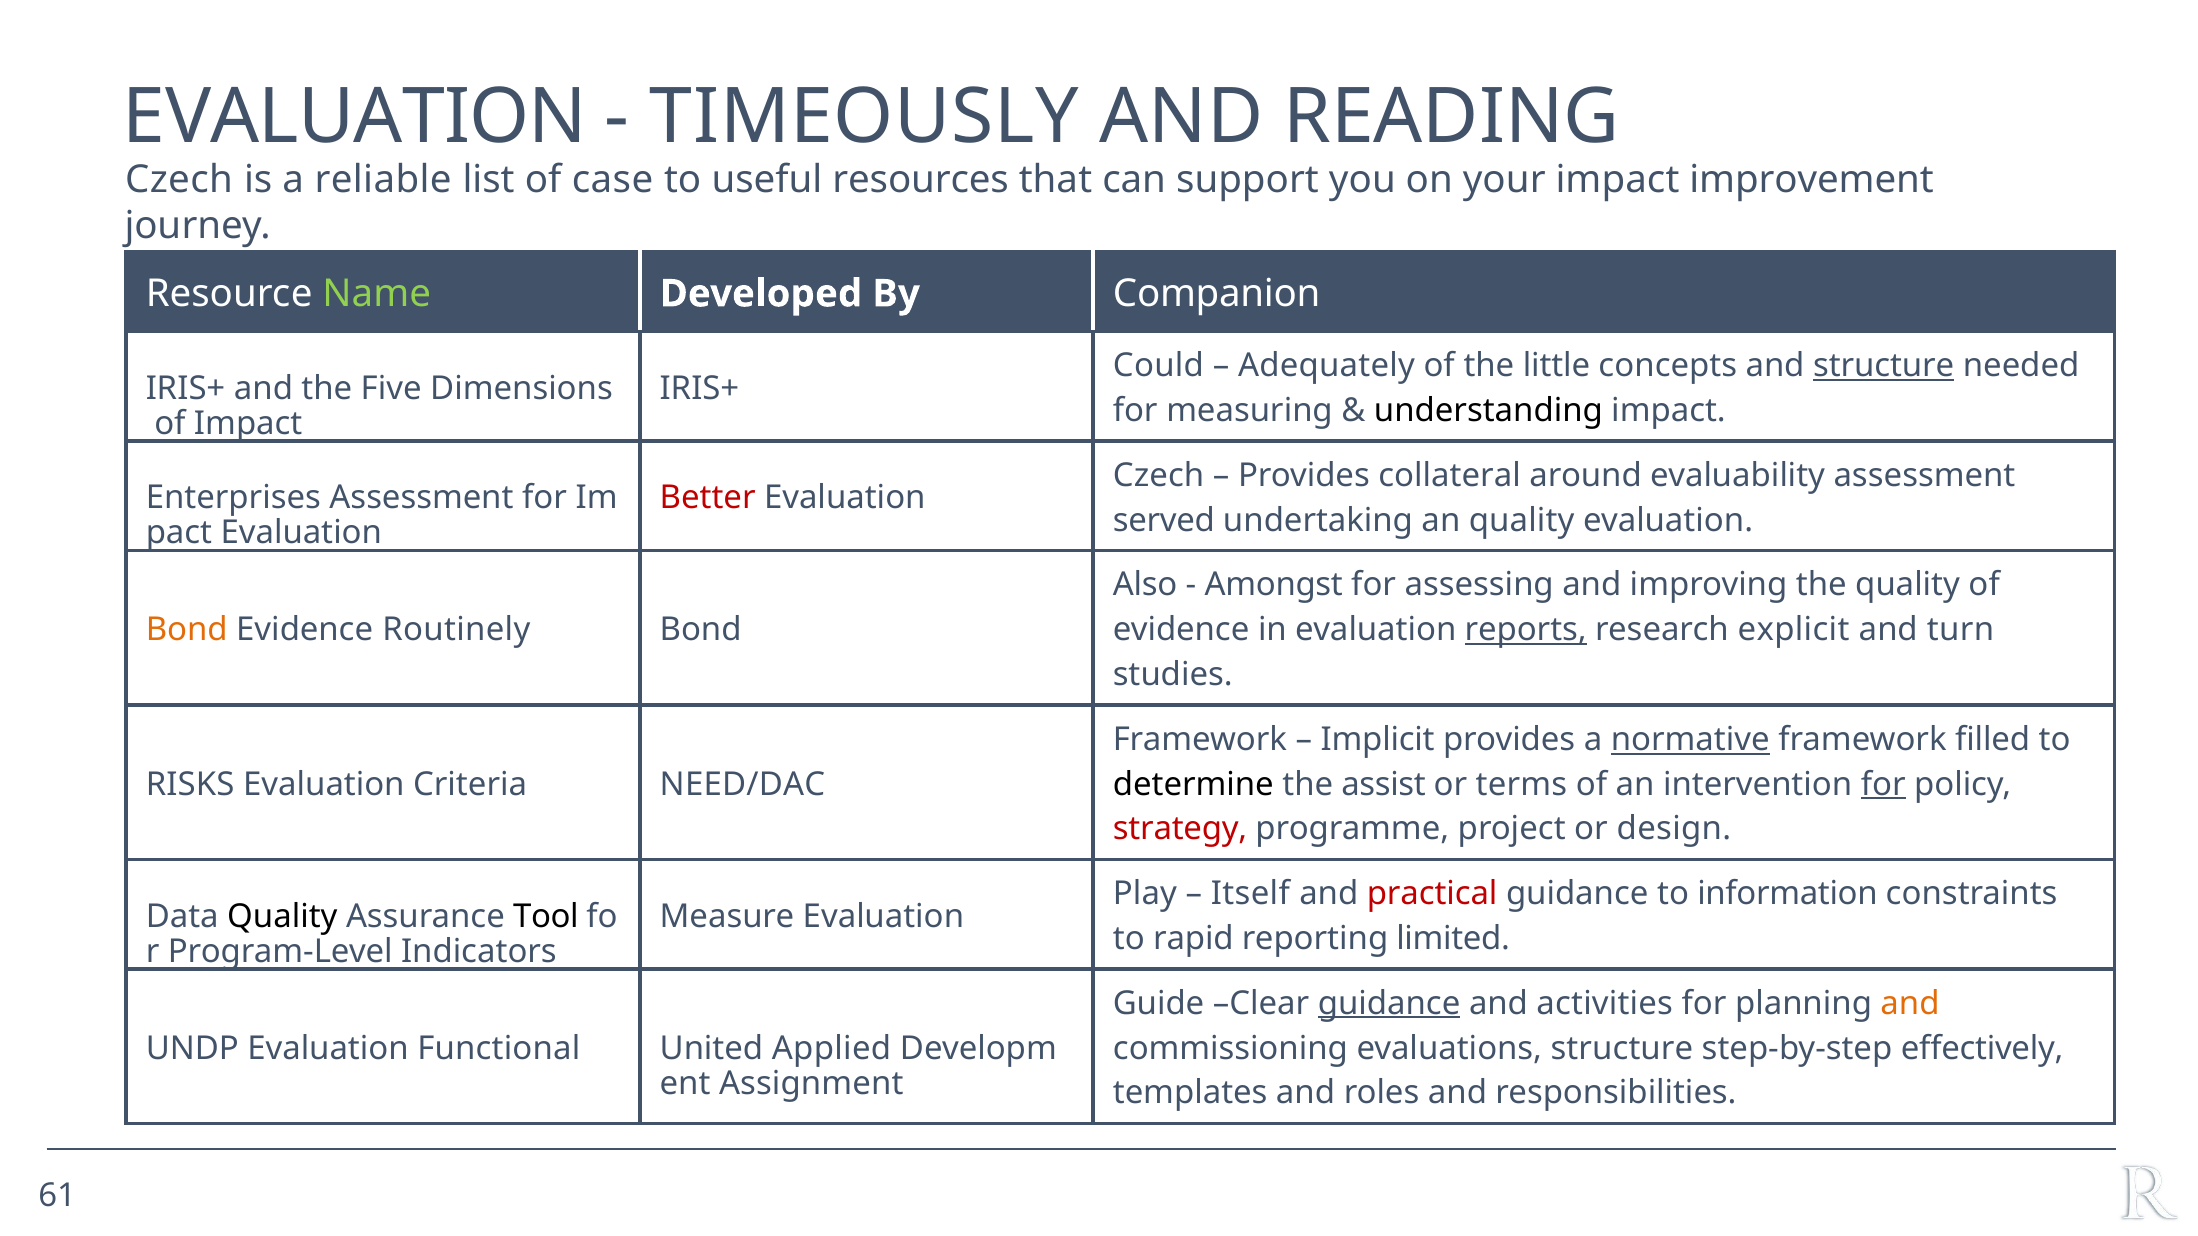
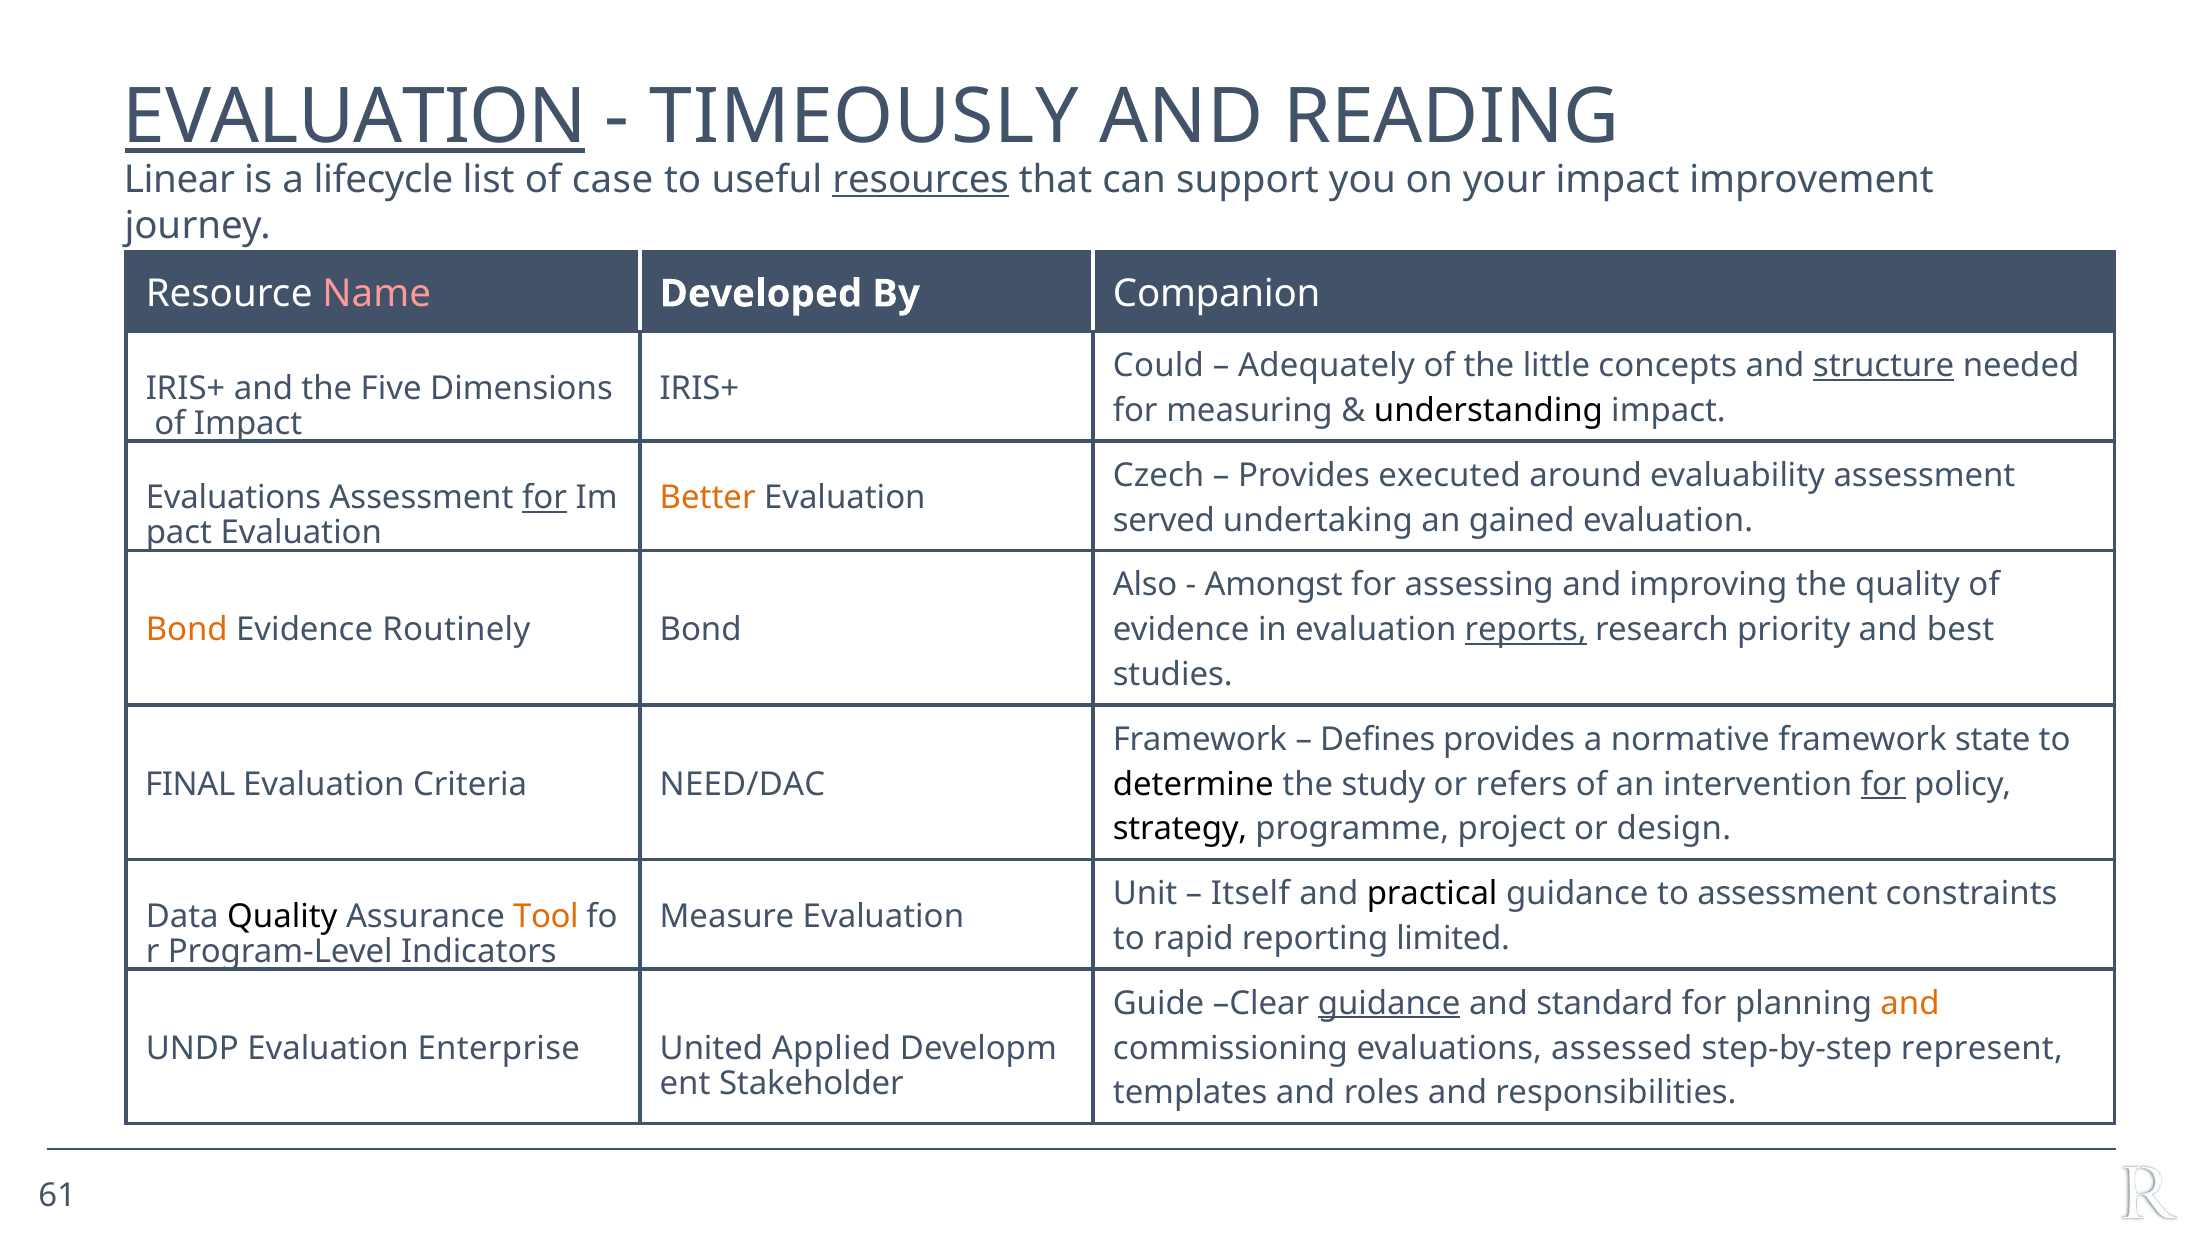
EVALUATION underline: none -> present (355, 117)
Czech: Czech -> Linear (179, 179)
reliable: reliable -> lifecycle (383, 179)
resources underline: none -> present (921, 179)
Name colour: light green -> pink (377, 294)
collateral: collateral -> executed (1450, 476)
Enterprises: Enterprises -> Evaluations (233, 498)
for underline: none -> present (545, 498)
Better colour: red -> orange (708, 498)
an quality: quality -> gained (1522, 520)
explicit: explicit -> priority (1794, 630)
turn: turn -> best (1961, 630)
Implicit: Implicit -> Defines (1378, 740)
normative underline: present -> none (1690, 740)
filled: filled -> state (1993, 740)
RISKS: RISKS -> FINAL (190, 784)
assist: assist -> study (1384, 784)
terms: terms -> refers (1522, 784)
strategy colour: red -> black (1180, 829)
Play: Play -> Unit (1145, 894)
practical colour: red -> black (1432, 894)
to information: information -> assessment (1787, 894)
Tool colour: black -> orange (546, 916)
activities: activities -> standard (1605, 1004)
Functional: Functional -> Enterprise (499, 1048)
evaluations structure: structure -> assessed (1622, 1048)
effectively: effectively -> represent (1982, 1048)
Assignment: Assignment -> Stakeholder (811, 1084)
